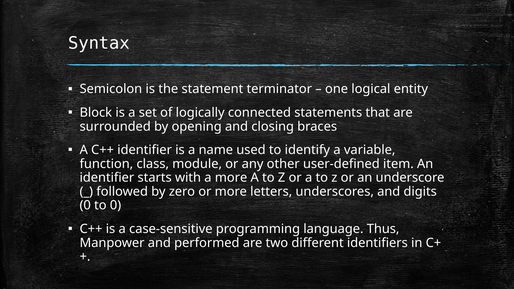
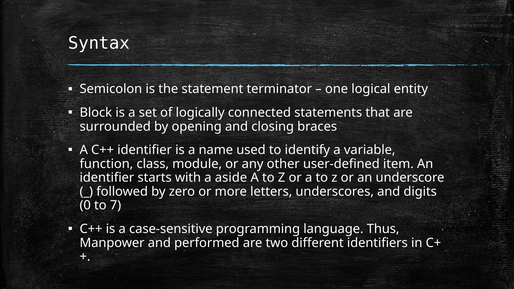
a more: more -> aside (231, 178)
to 0: 0 -> 7 (116, 206)
